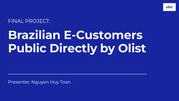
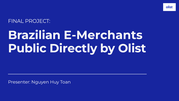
E-Customers: E-Customers -> E-Merchants (103, 35)
